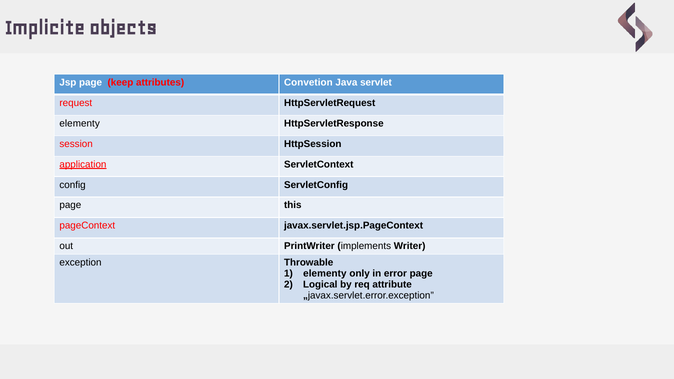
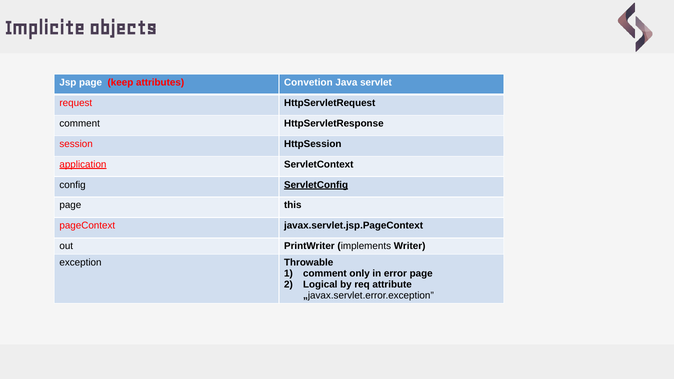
elementy: elementy -> comment (80, 123)
ServletConfig underline: none -> present (316, 185)
elementy: elementy -> comment (325, 273)
